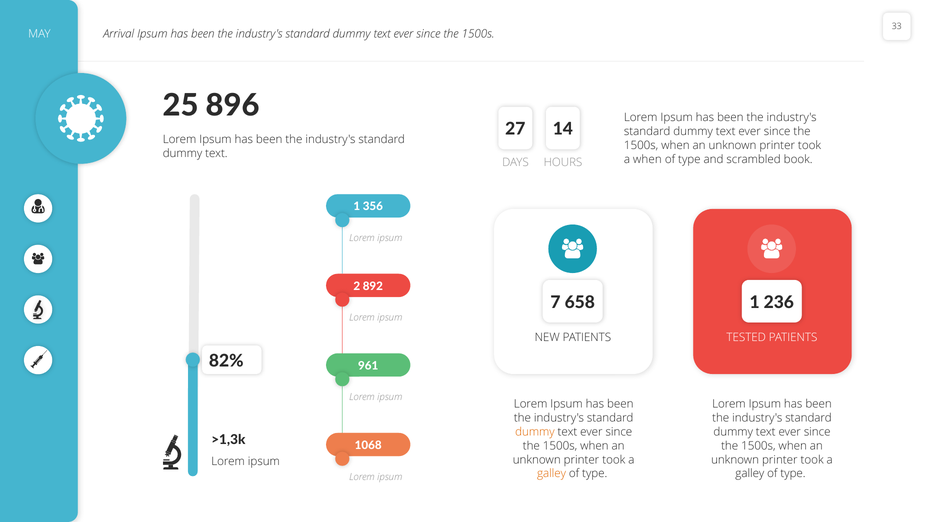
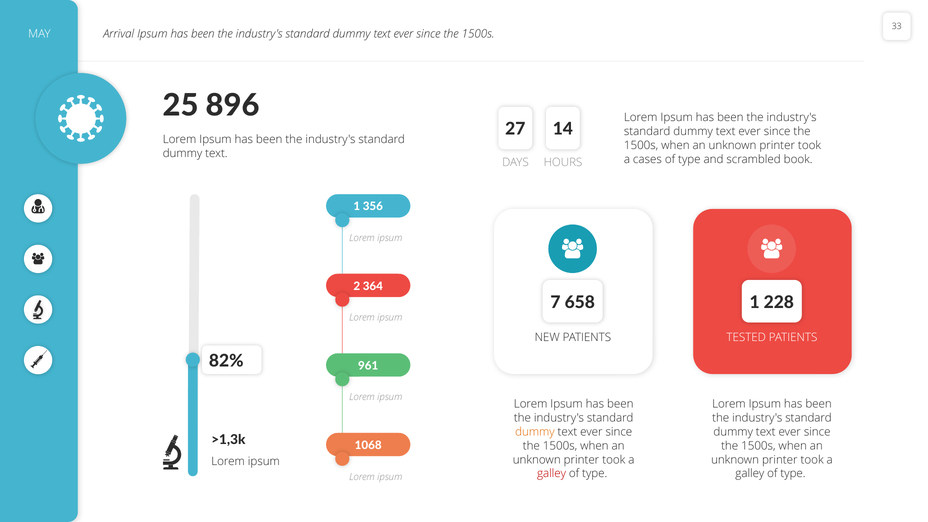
a when: when -> cases (647, 159)
892: 892 -> 364 (373, 286)
236: 236 -> 228 (779, 302)
galley colour: orange -> red (552, 474)
